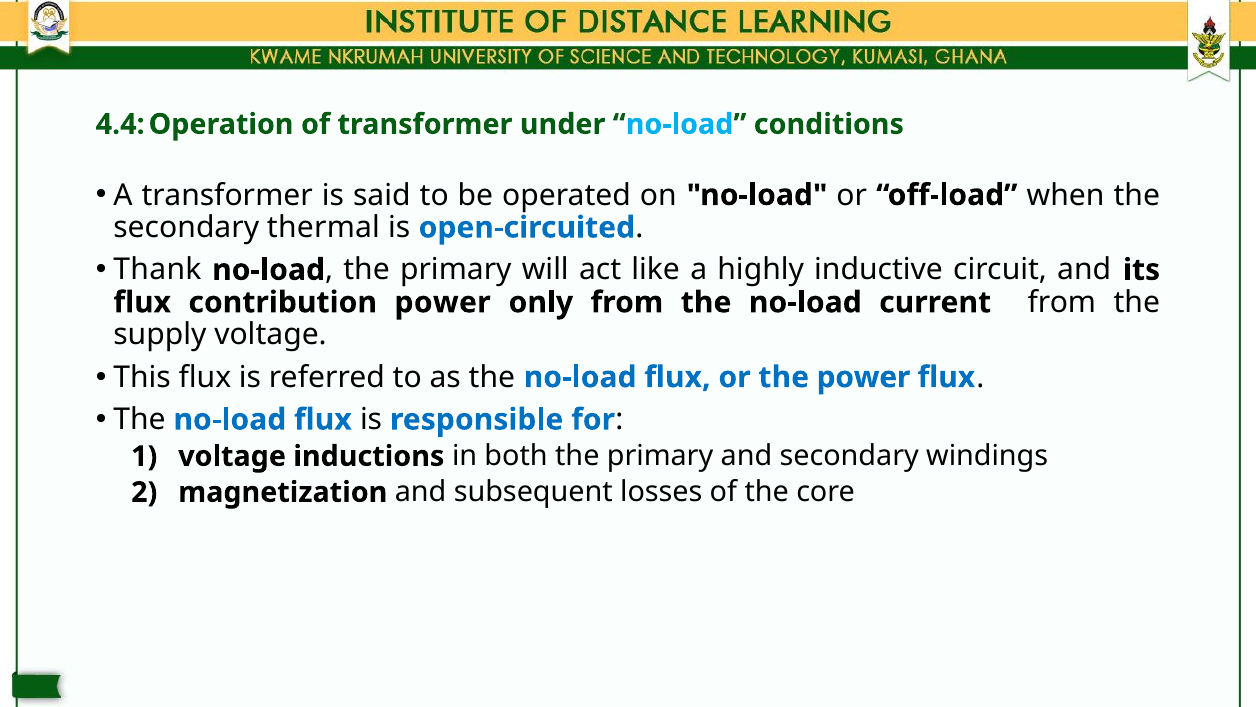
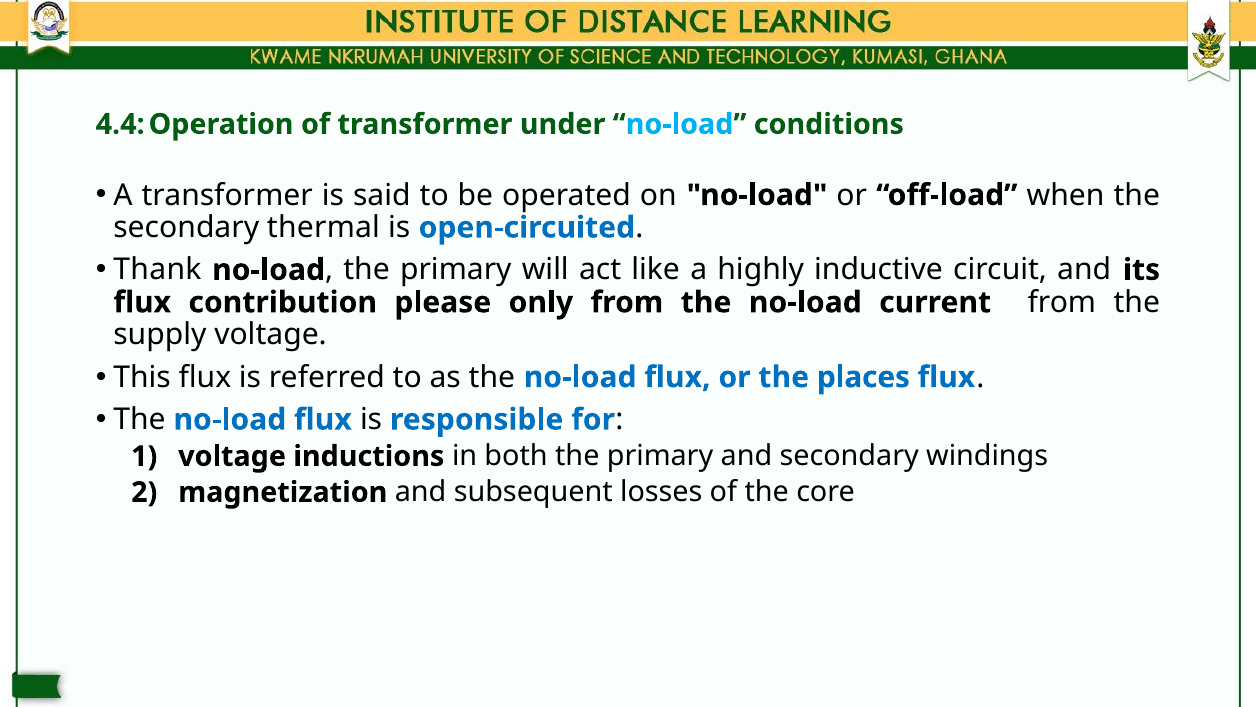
contribution power: power -> please (443, 302)
the power: power -> places (863, 377)
